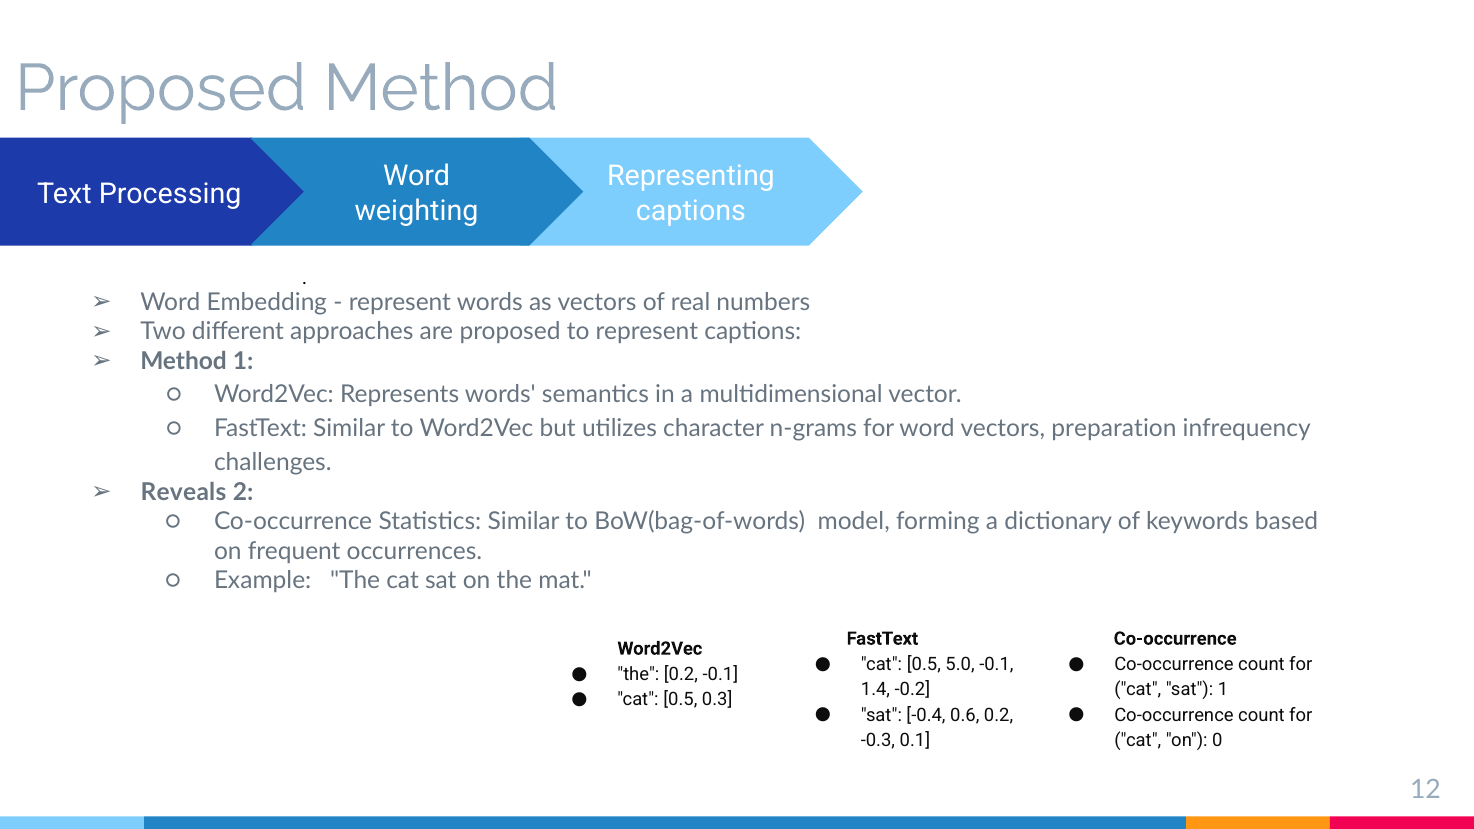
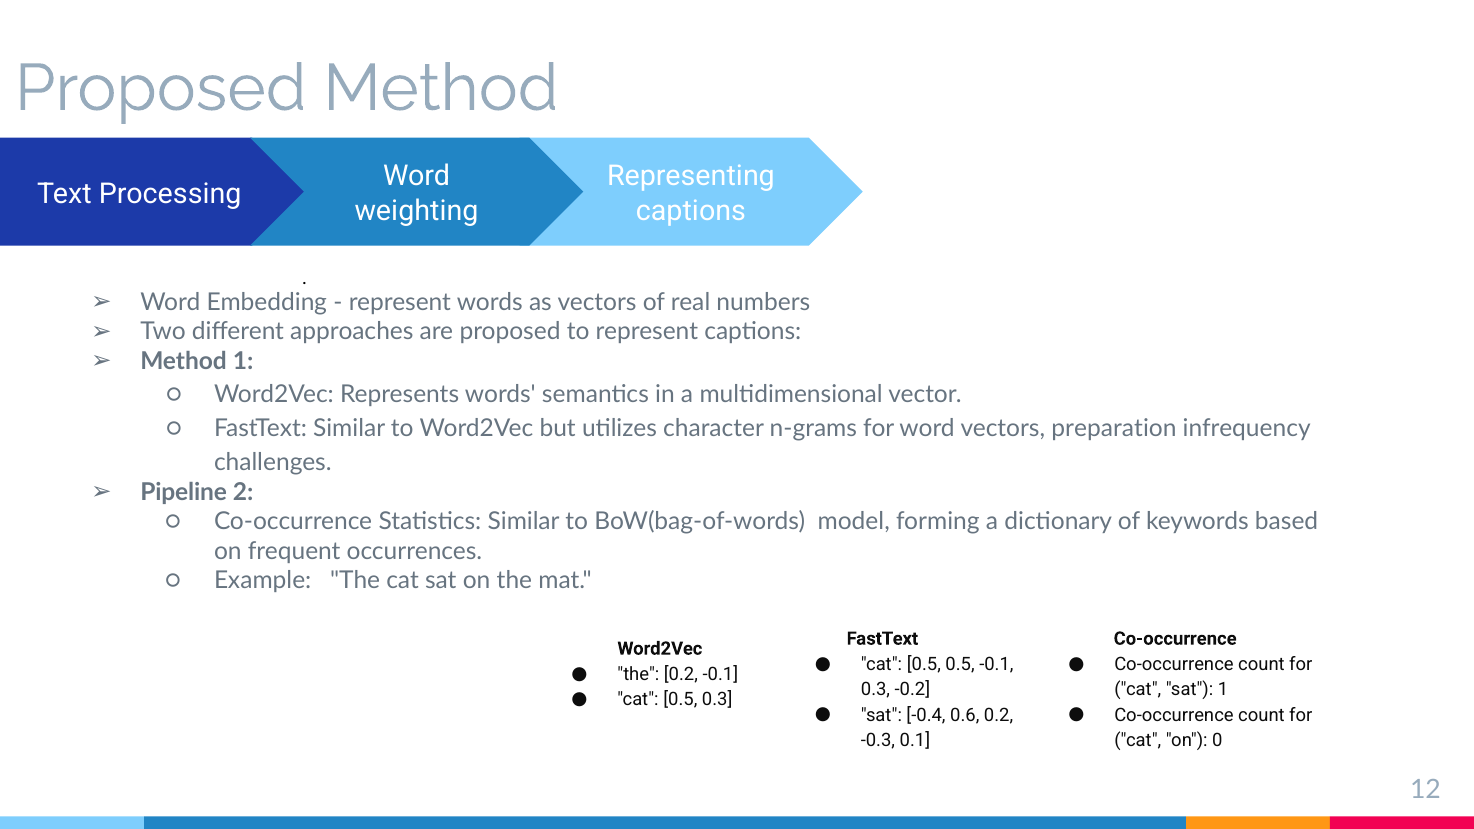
Reveals: Reveals -> Pipeline (184, 492)
0.5 5.0: 5.0 -> 0.5 (960, 664)
1.4: 1.4 -> 0.3 (875, 690)
